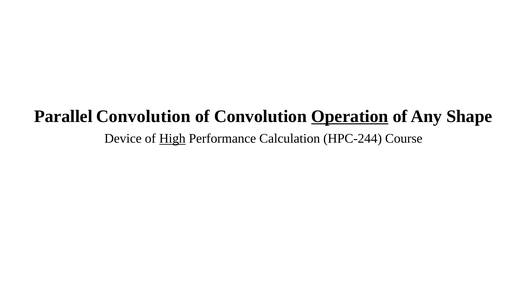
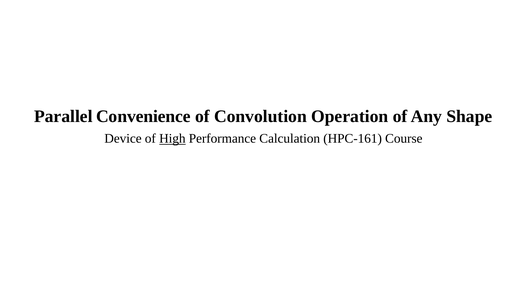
Parallel Convolution: Convolution -> Convenience (143, 117)
Operation underline: present -> none (350, 117)
HPC-244: HPC-244 -> HPC-161 (353, 139)
